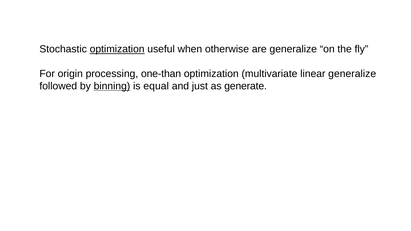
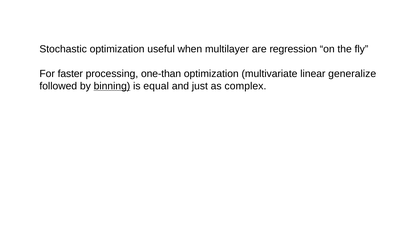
optimization underline: present -> none (117, 49)
otherwise: otherwise -> multilayer (227, 49)
are generalize: generalize -> regression (293, 49)
origin: origin -> faster (70, 74)
generate: generate -> complex (245, 86)
